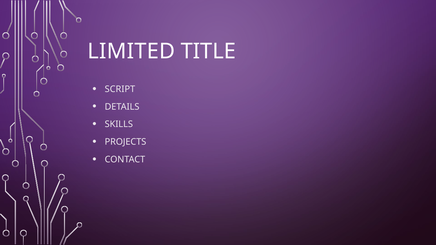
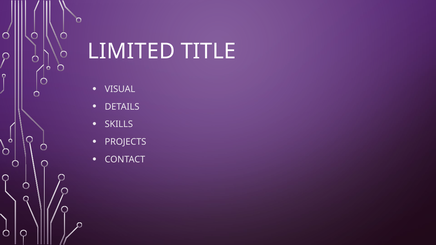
SCRIPT: SCRIPT -> VISUAL (120, 89)
